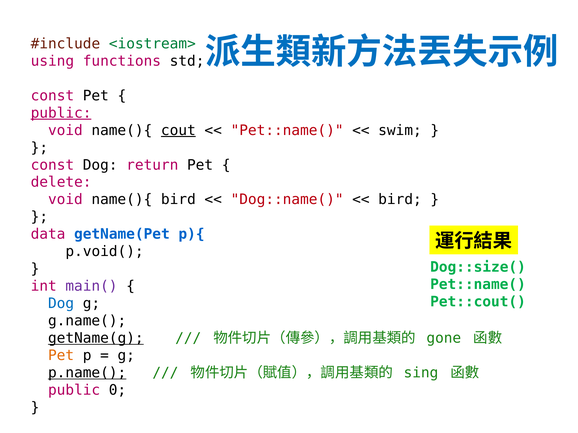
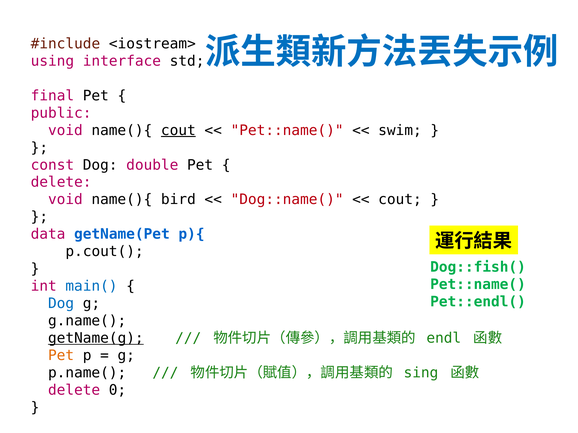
<iostream> colour: green -> black (152, 44)
functions: functions -> interface (122, 61)
const: const -> final (52, 96)
public underline: present -> none (61, 113)
return: return -> double (152, 165)
bird: bird -> cout (400, 200)
p.void(: p.void( -> p.cout( (105, 252)
Dog::size(: Dog::size( -> Dog::fish( (478, 268)
main( colour: purple -> blue (91, 286)
Pet::cout(: Pet::cout( -> Pet::endl( (478, 302)
gone: gone -> endl (444, 339)
p.name( underline: present -> none (87, 373)
public: public -> delete (74, 391)
